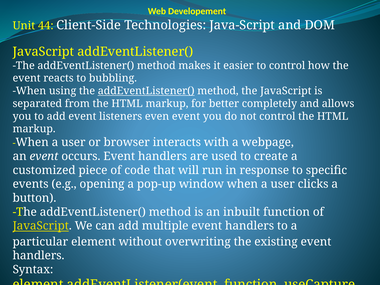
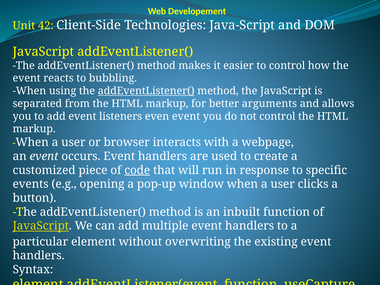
44: 44 -> 42 (46, 26)
completely: completely -> arguments (269, 104)
code underline: none -> present (137, 170)
